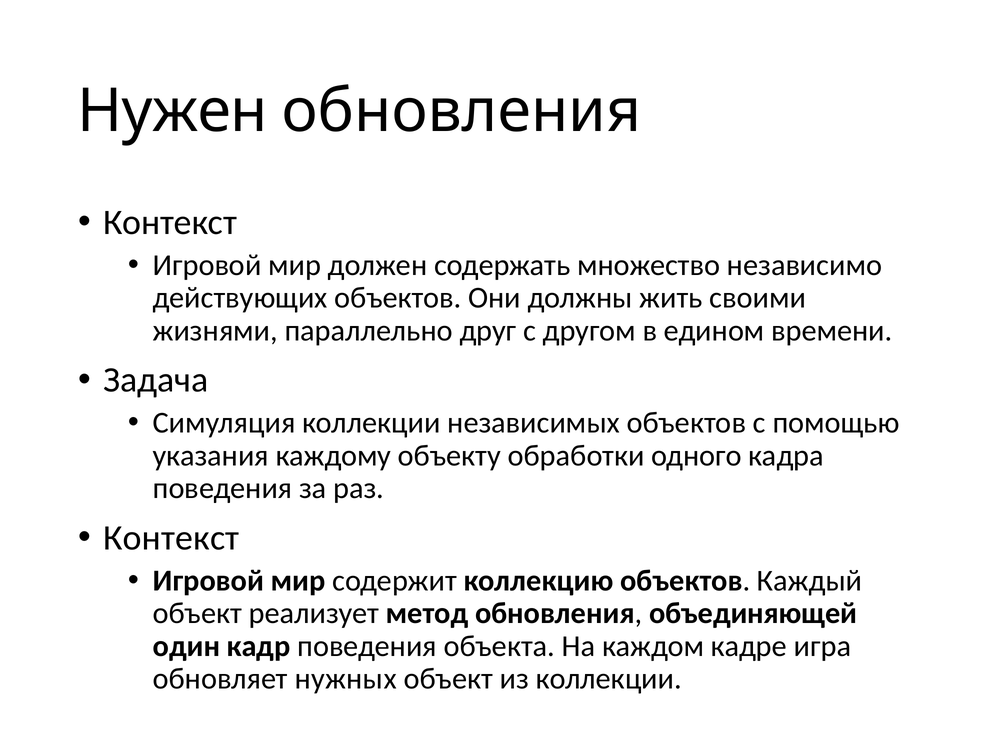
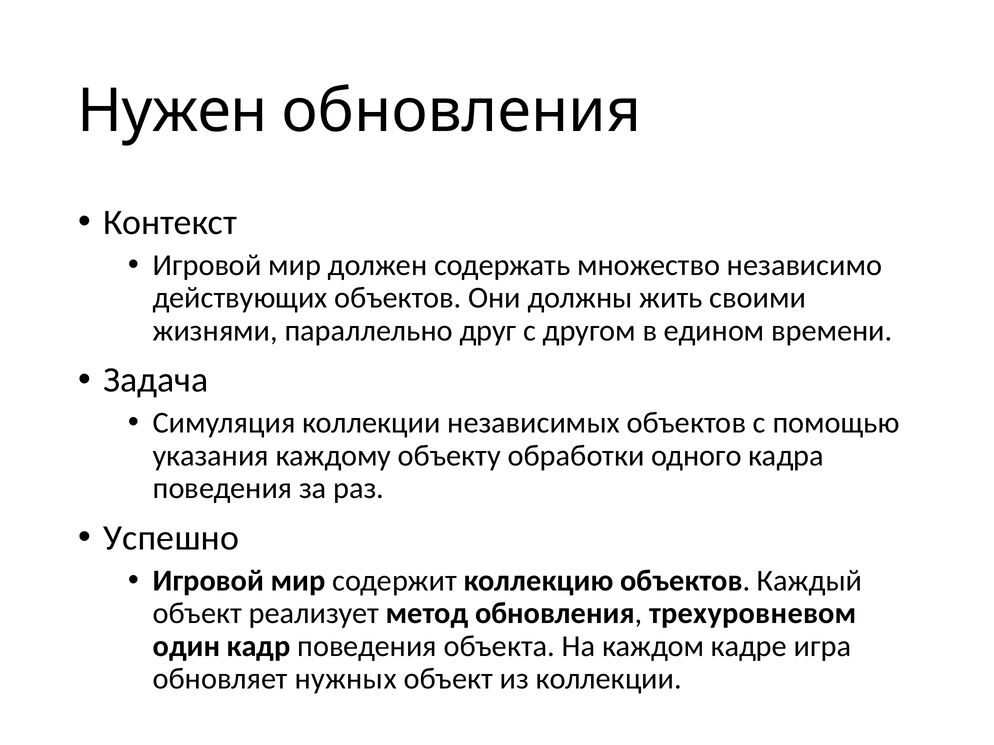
Контекст: Контекст -> Успешно (171, 538)
объединяющей: объединяющей -> трехуровневом (753, 614)
